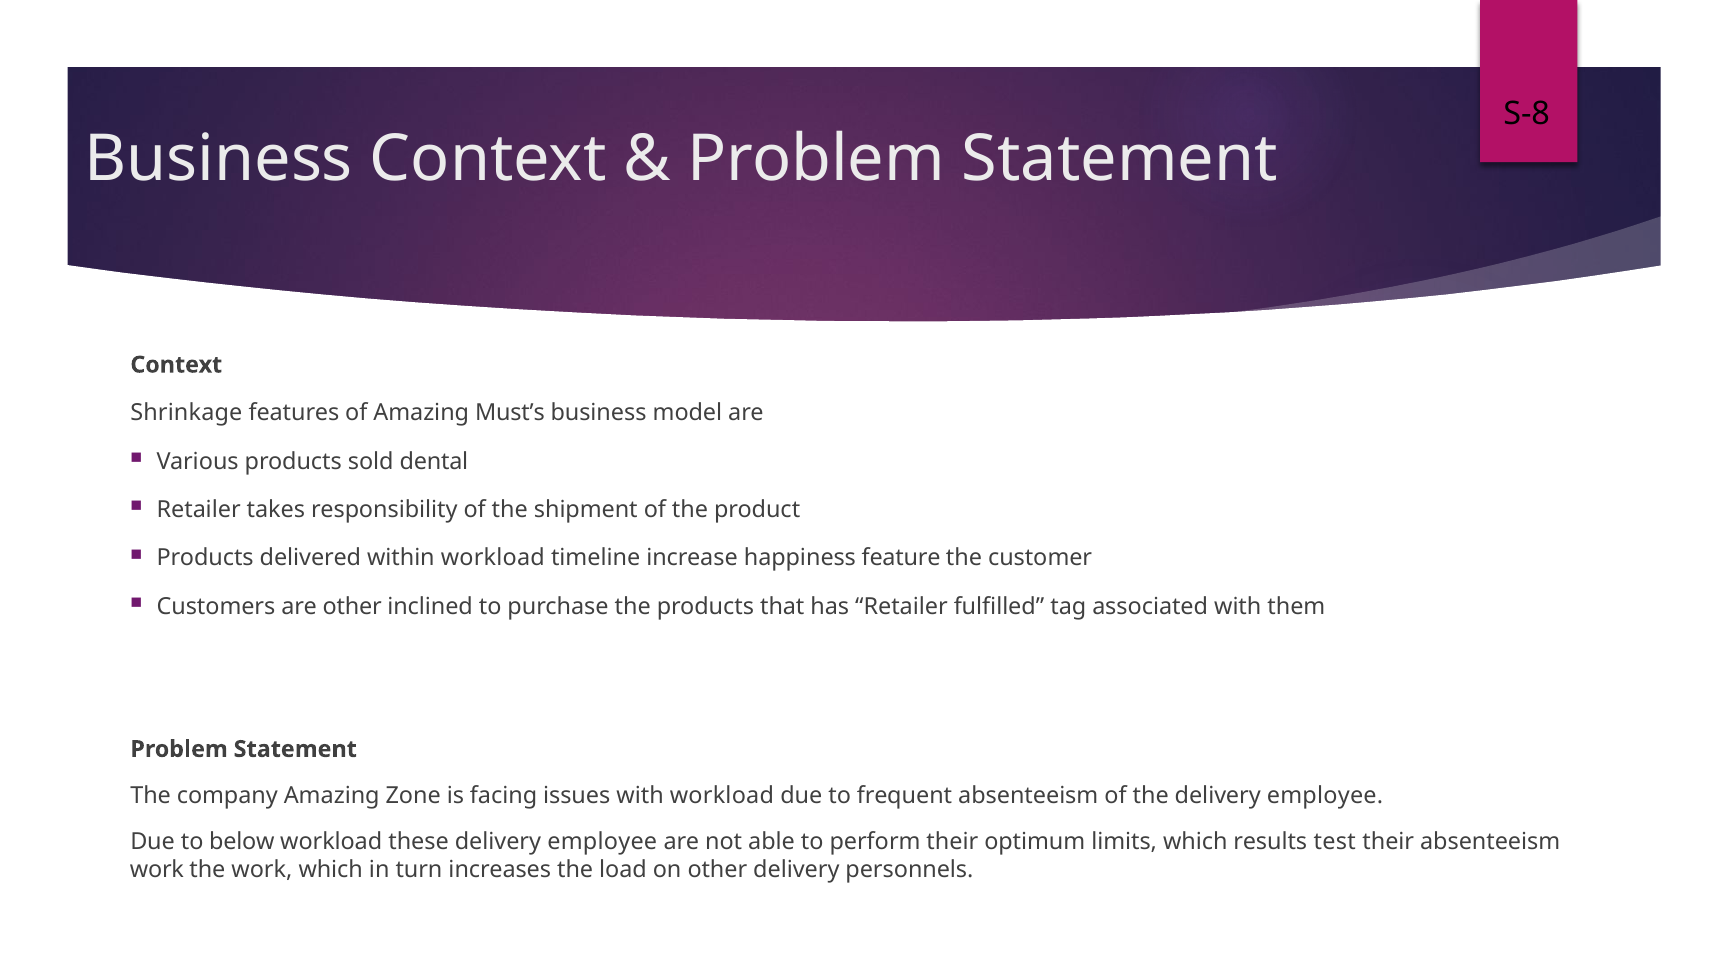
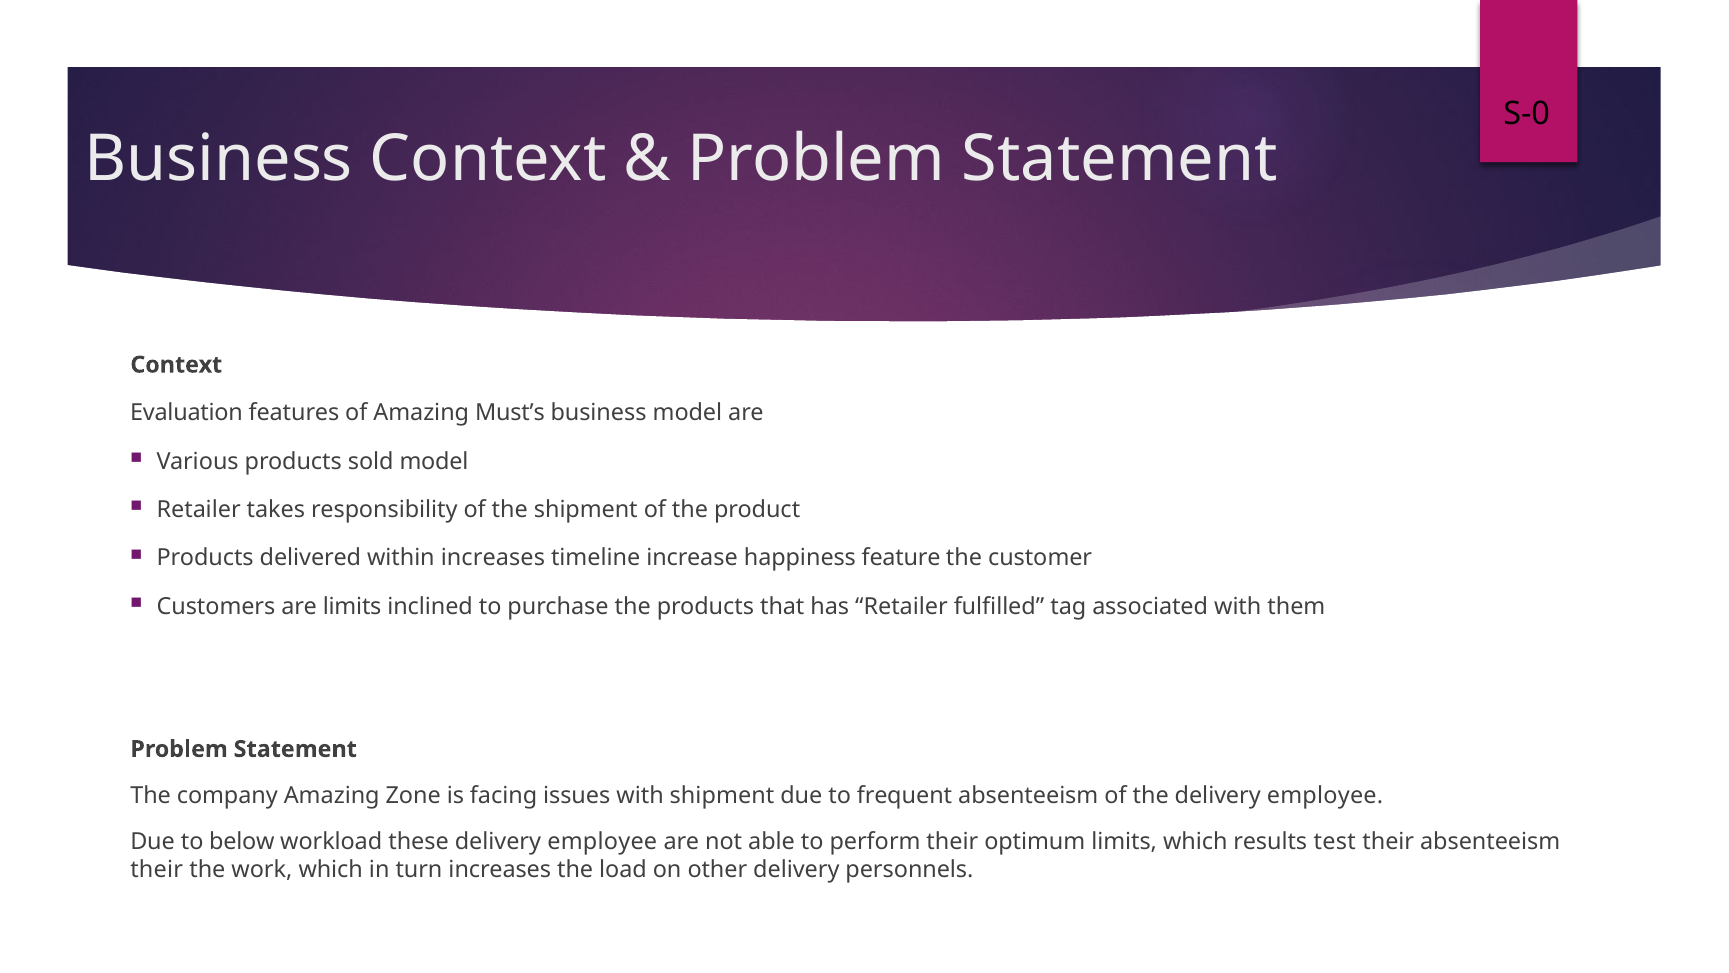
S-8: S-8 -> S-0 (1527, 114)
Shrinkage: Shrinkage -> Evaluation (187, 413)
sold dental: dental -> model (434, 461)
within workload: workload -> increases (493, 558)
are other: other -> limits (352, 606)
with workload: workload -> shipment (722, 795)
work: work -> their (157, 869)
